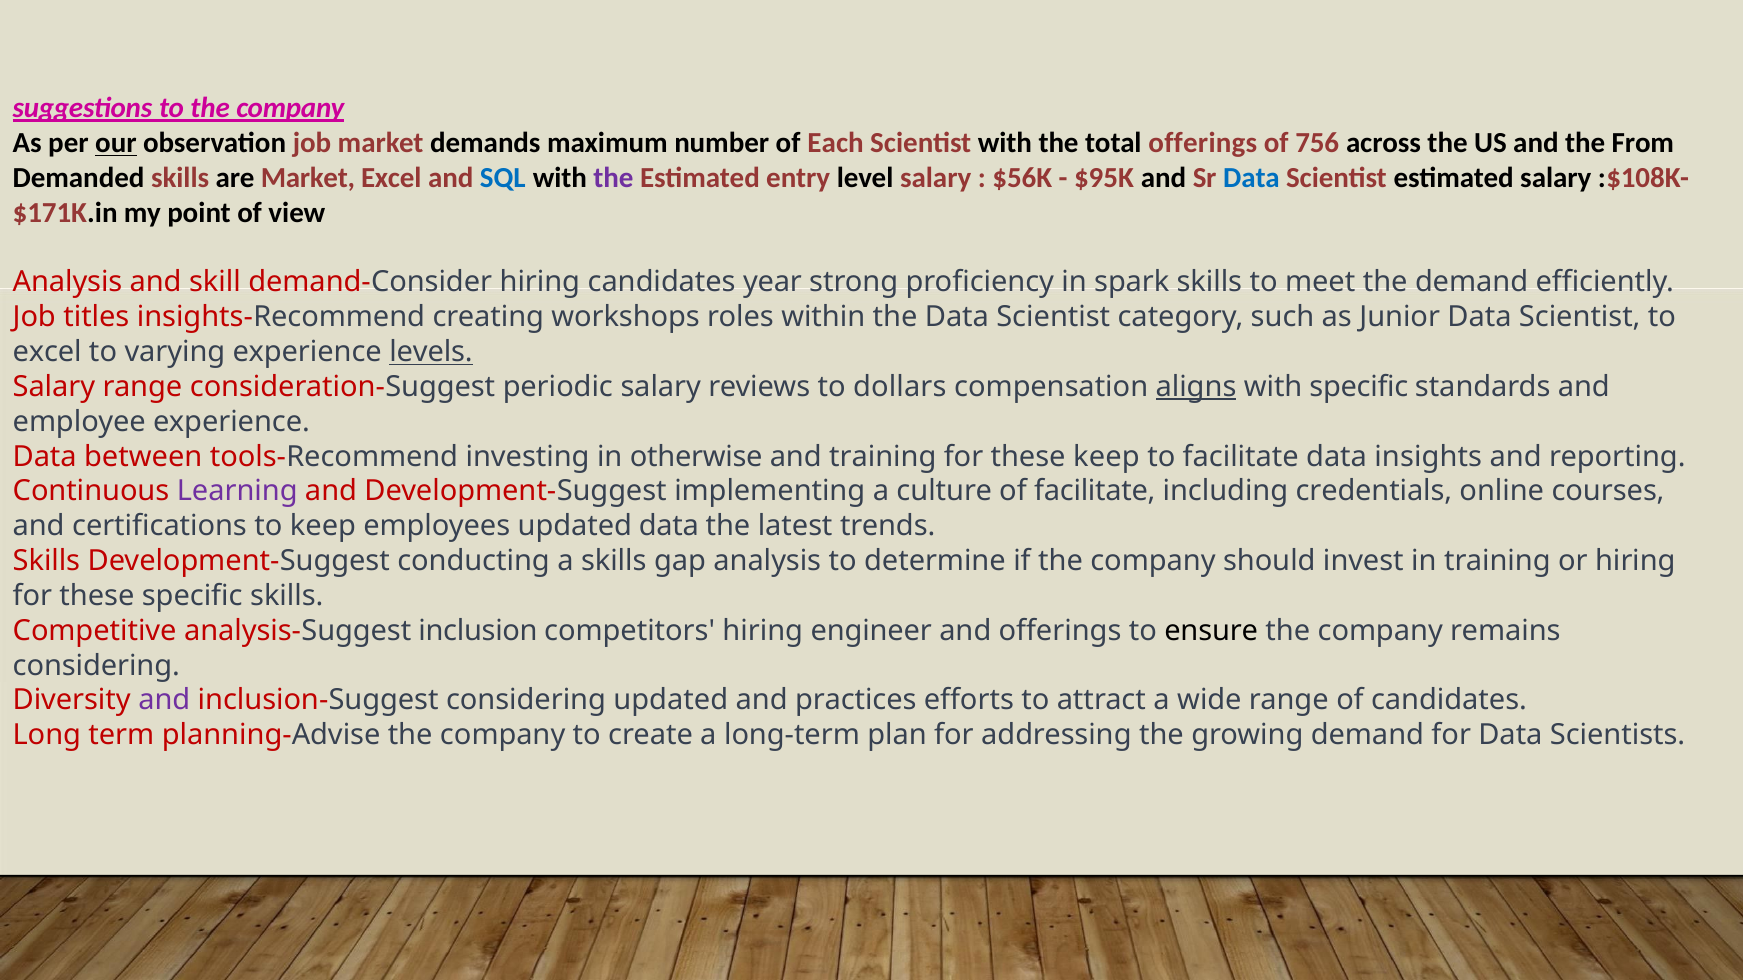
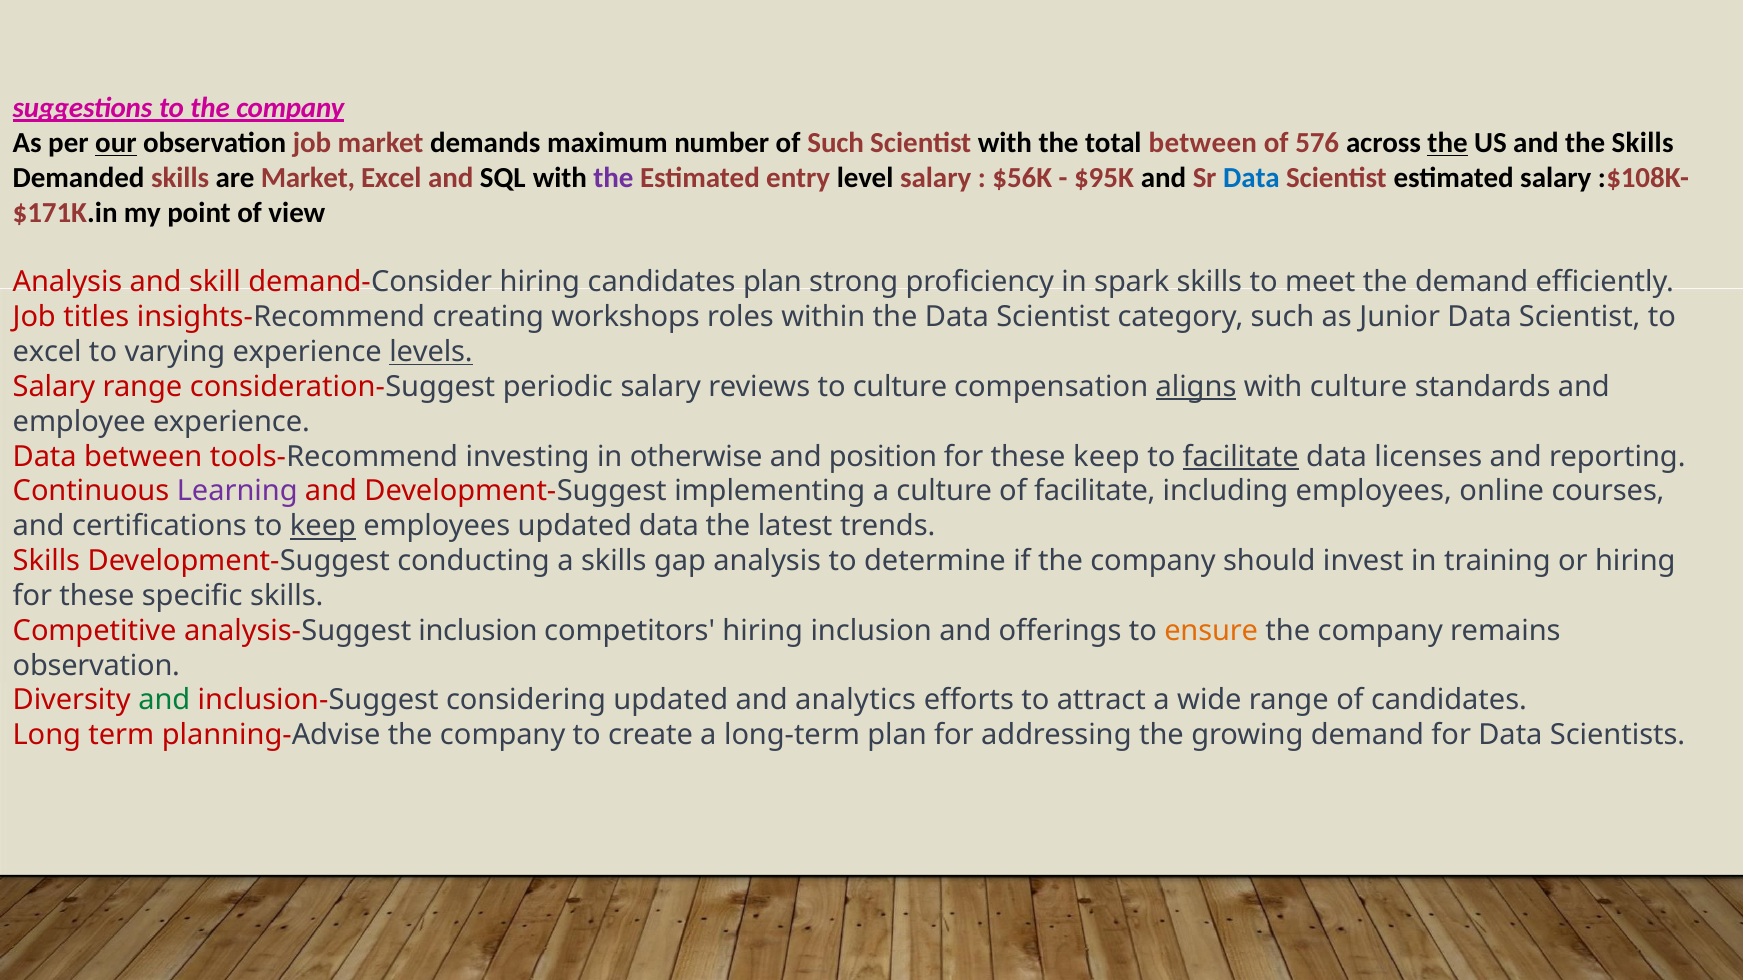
of Each: Each -> Such (836, 143)
total offerings: offerings -> between (1203, 143)
756: 756 -> 576 (1317, 143)
the underline: none -> present (1448, 143)
the From: From -> Skills (1643, 143)
SQL colour: blue -> black (503, 178)
candidates year: year -> plan (772, 282)
to dollars: dollars -> culture (900, 387)
with specific: specific -> culture (1359, 387)
and training: training -> position (883, 457)
facilitate underline: none -> present (1241, 457)
insights: insights -> licenses (1428, 457)
including credentials: credentials -> employees (1374, 492)
keep underline: none -> present (323, 526)
hiring engineer: engineer -> inclusion (871, 631)
ensure colour: black -> orange (1211, 631)
considering: considering -> observation (96, 666)
and colour: purple -> green (164, 701)
practices: practices -> analytics (856, 701)
